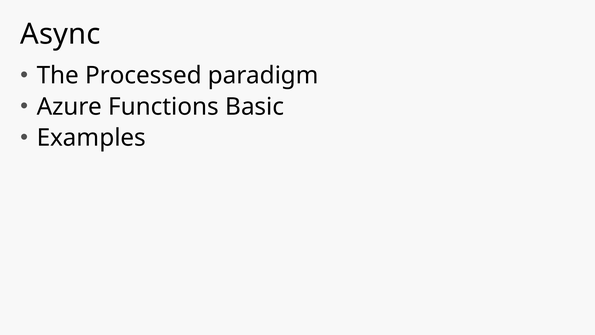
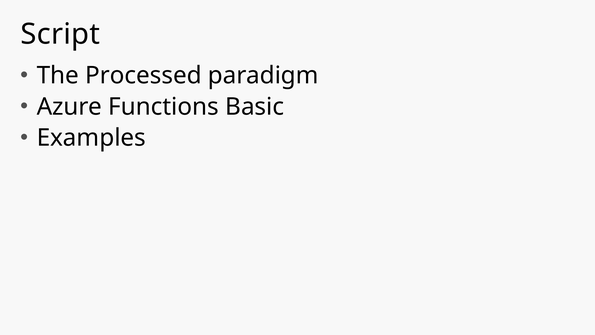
Async: Async -> Script (60, 34)
